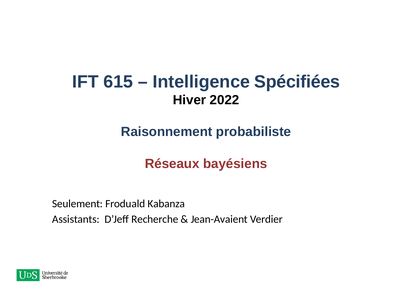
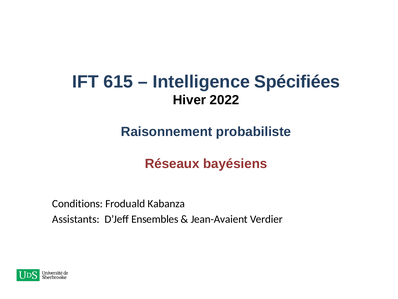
Seulement: Seulement -> Conditions (78, 203)
Recherche: Recherche -> Ensembles (155, 219)
